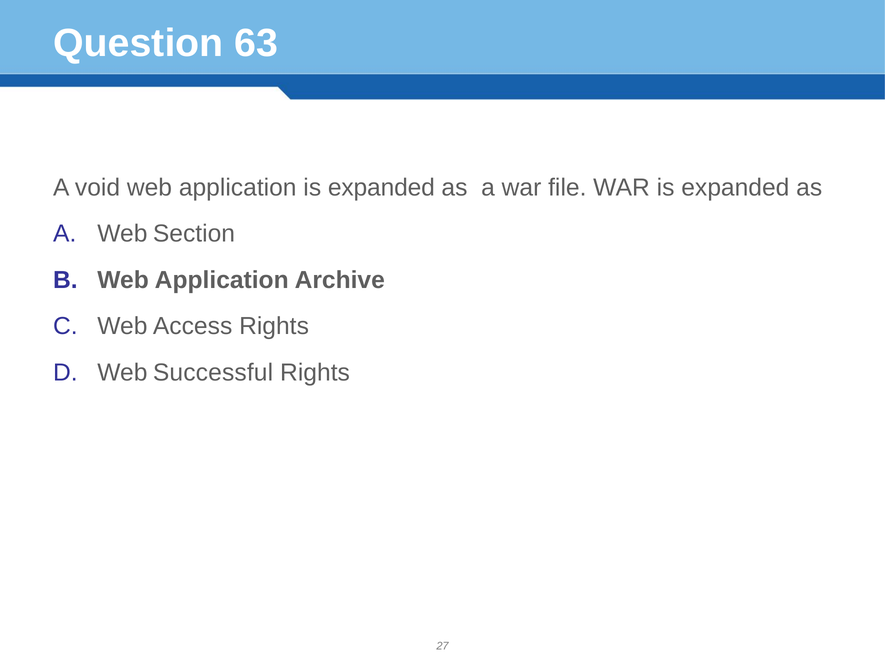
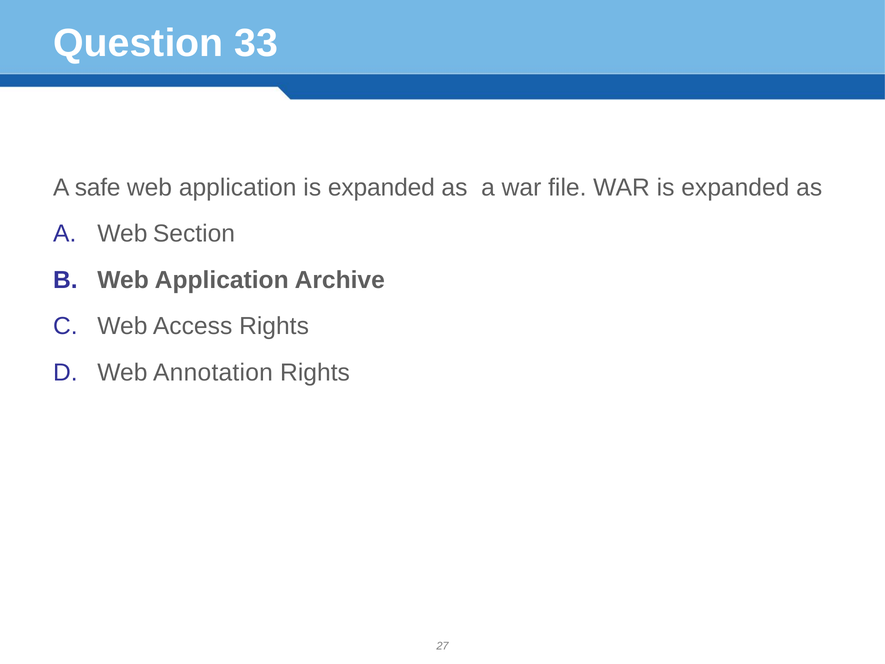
63: 63 -> 33 (256, 43)
void: void -> safe (98, 188)
Successful: Successful -> Annotation (213, 372)
